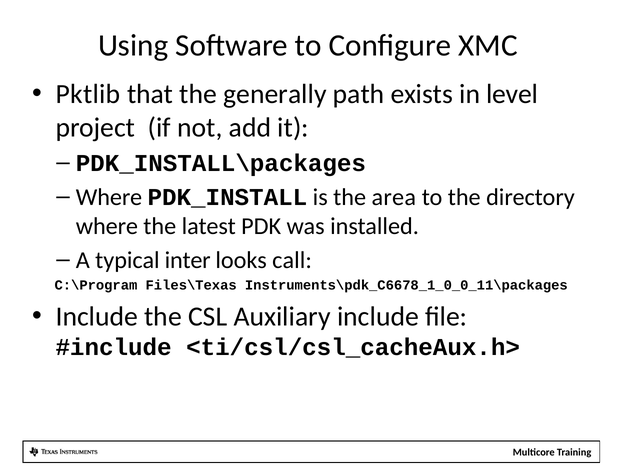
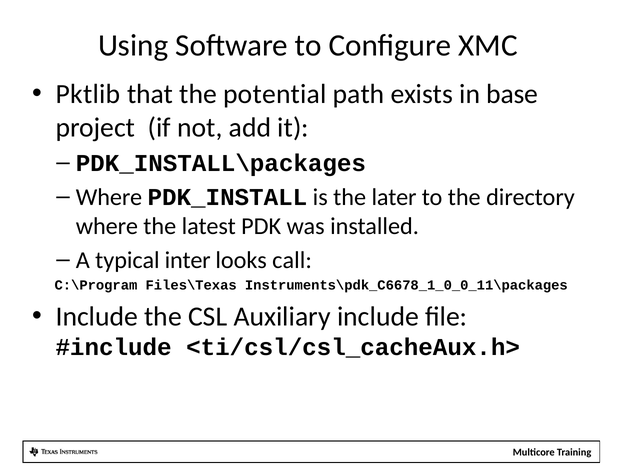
generally: generally -> potential (275, 94)
level: level -> base (512, 94)
area: area -> later (394, 197)
